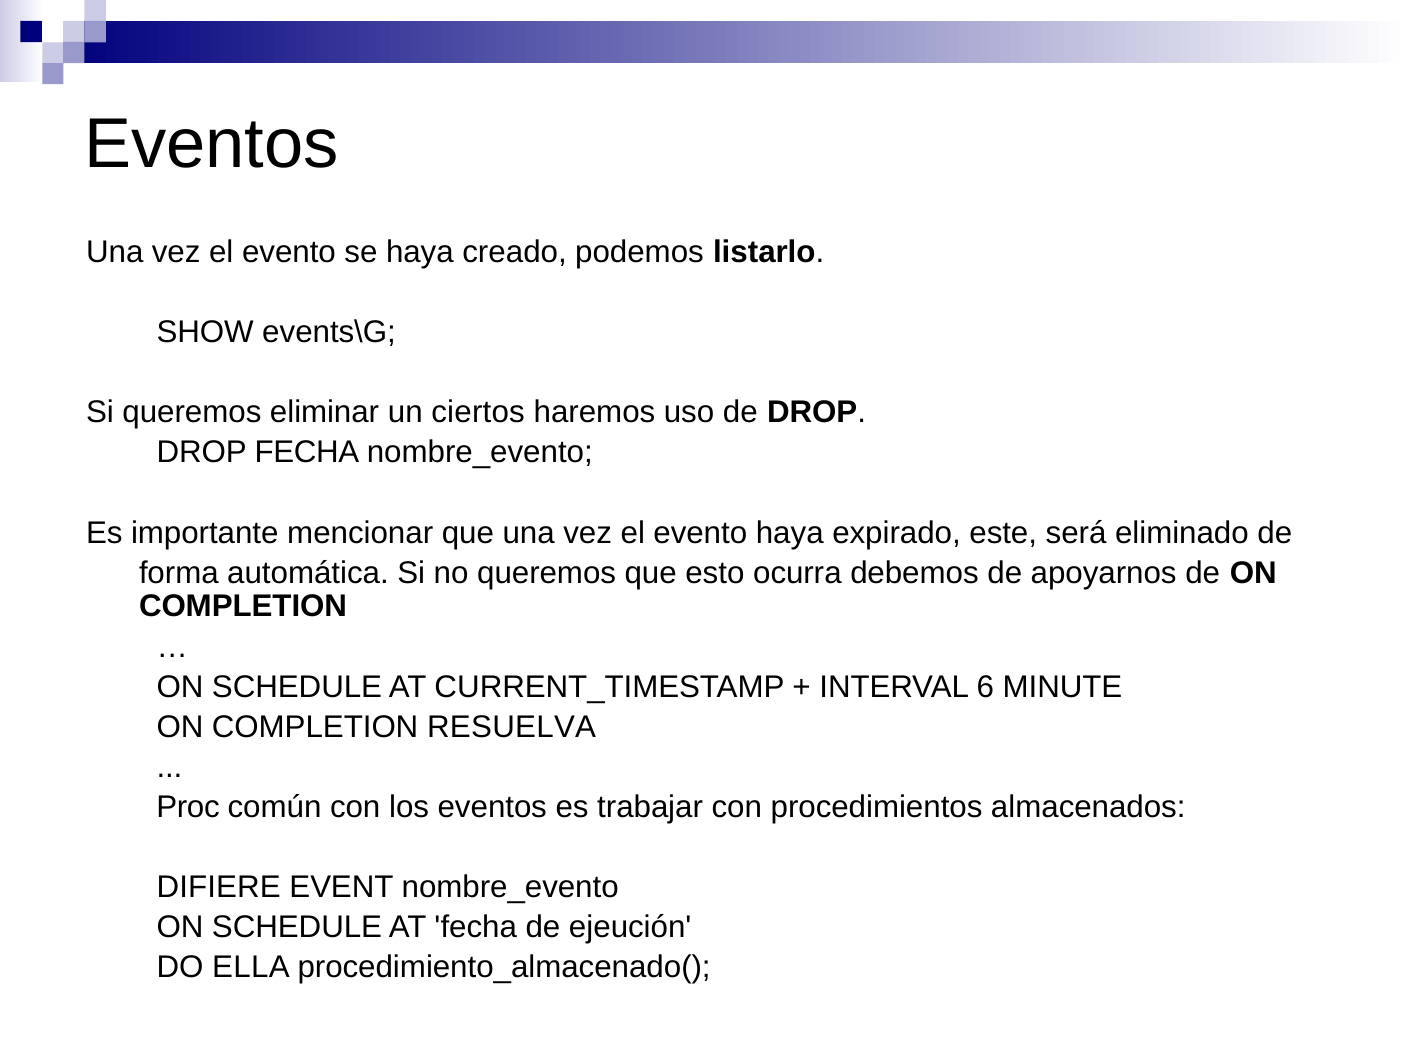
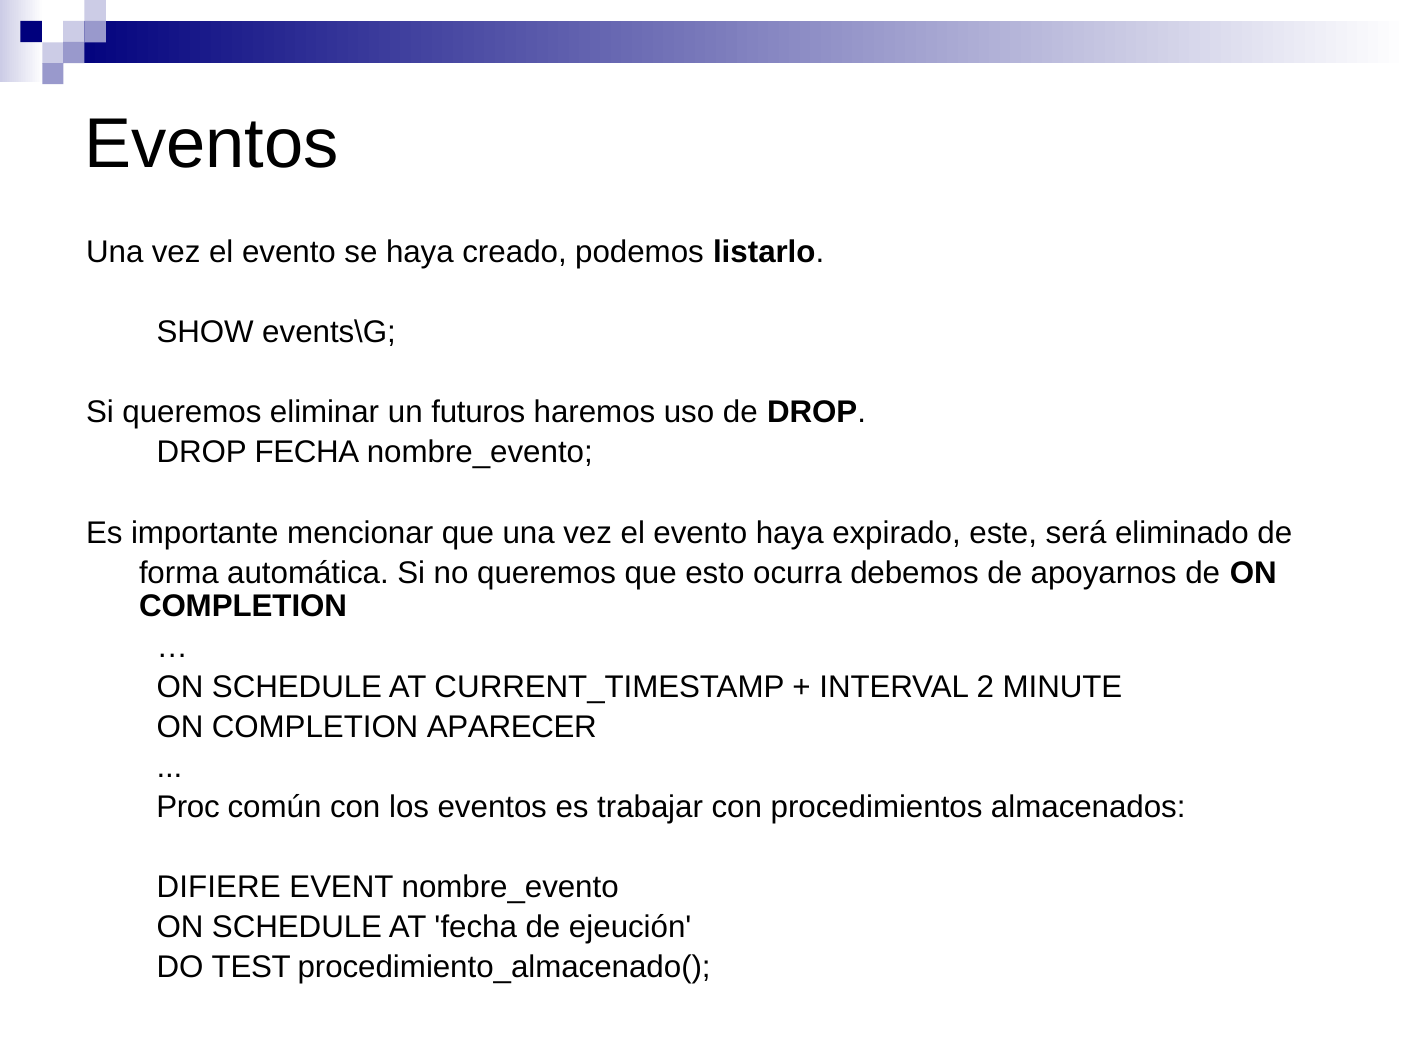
ciertos: ciertos -> futuros (478, 413)
6: 6 -> 2 (985, 687)
RESUELVA: RESUELVA -> APARECER (512, 727)
ELLA: ELLA -> TEST (251, 968)
